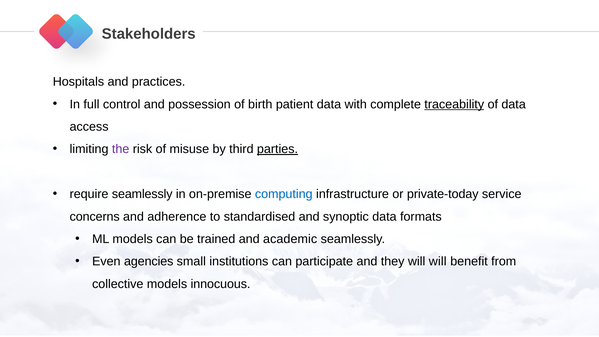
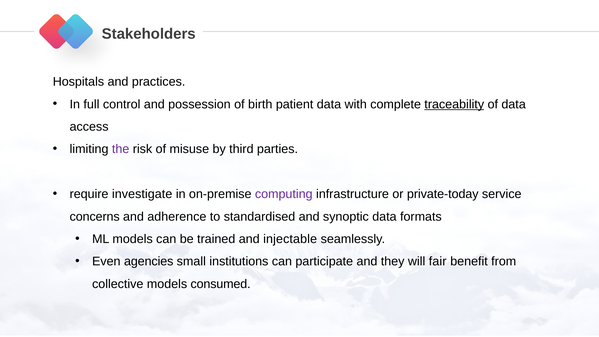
parties underline: present -> none (277, 149)
require seamlessly: seamlessly -> investigate (142, 194)
computing colour: blue -> purple (284, 194)
academic: academic -> injectable (290, 239)
will will: will -> fair (438, 261)
innocuous: innocuous -> consumed (221, 284)
